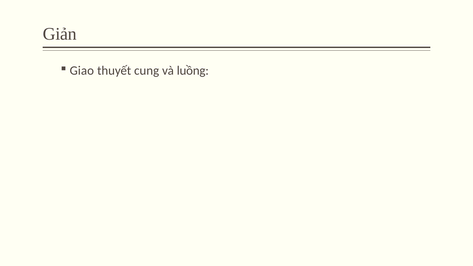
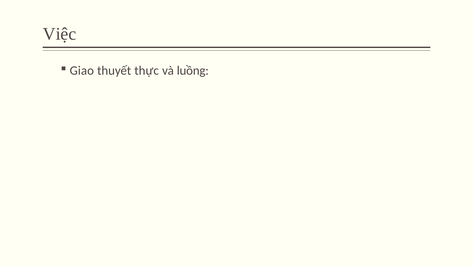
Giản: Giản -> Việc (60, 34)
cung: cung -> thực (147, 71)
